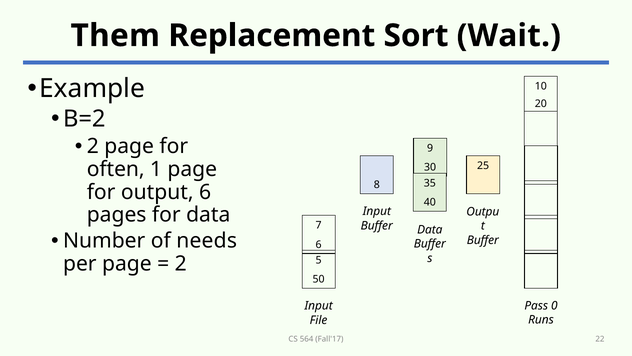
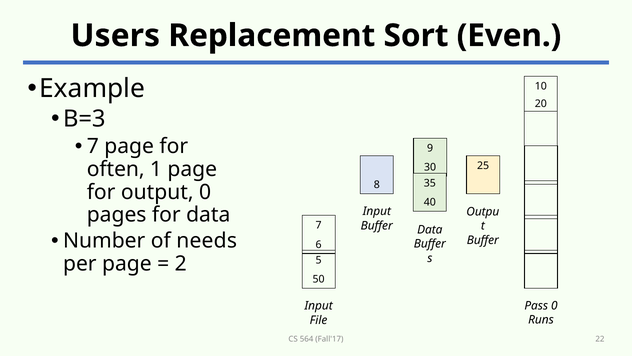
Them: Them -> Users (115, 36)
Wait: Wait -> Even (509, 36)
B=2: B=2 -> B=3 (84, 119)
2: 2 -> 7 (93, 146)
output 6: 6 -> 0 (205, 192)
